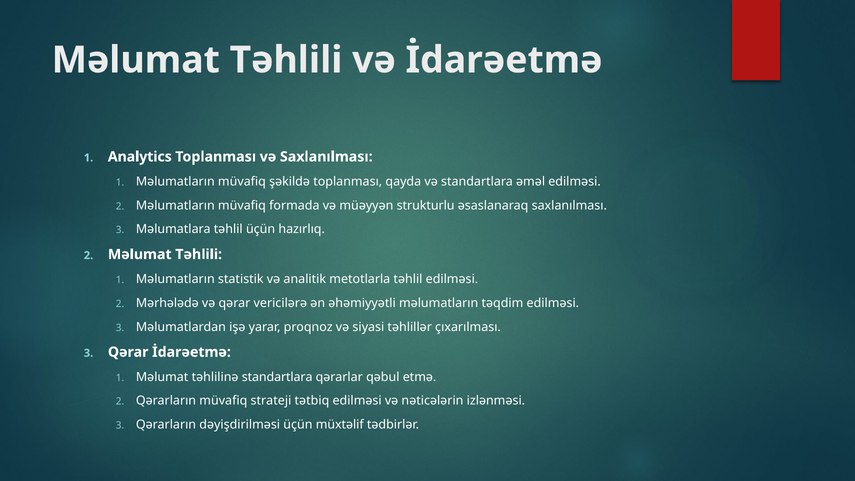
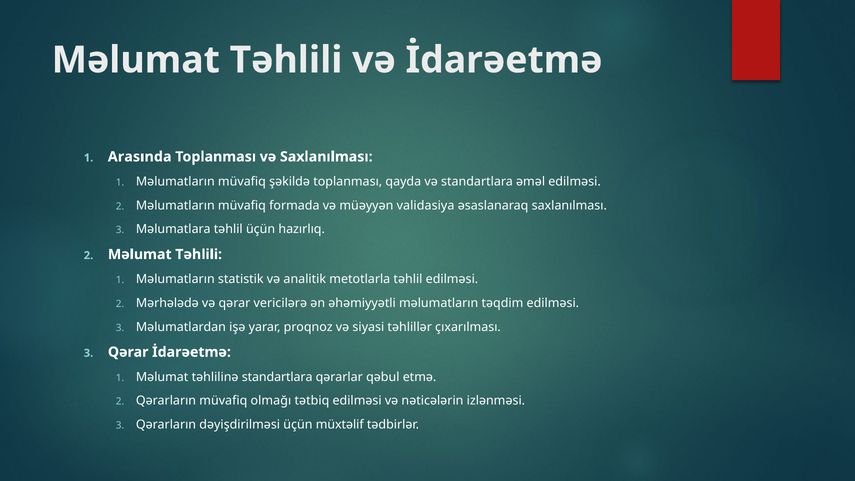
Analytics: Analytics -> Arasında (140, 157)
strukturlu: strukturlu -> validasiya (426, 205)
strateji: strateji -> olmağı (271, 401)
